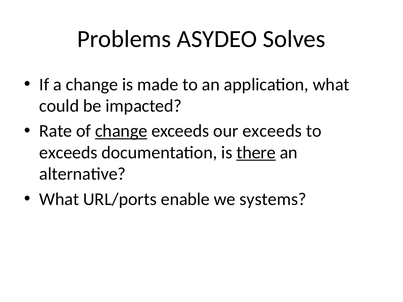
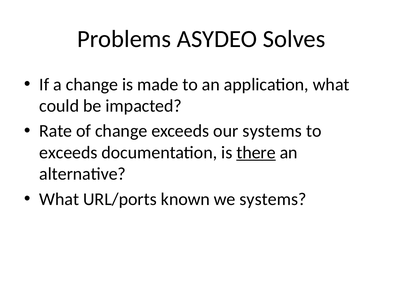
change underline: present -> none (121, 131)
our exceeds: exceeds -> systems (272, 131)
enable: enable -> known (185, 199)
